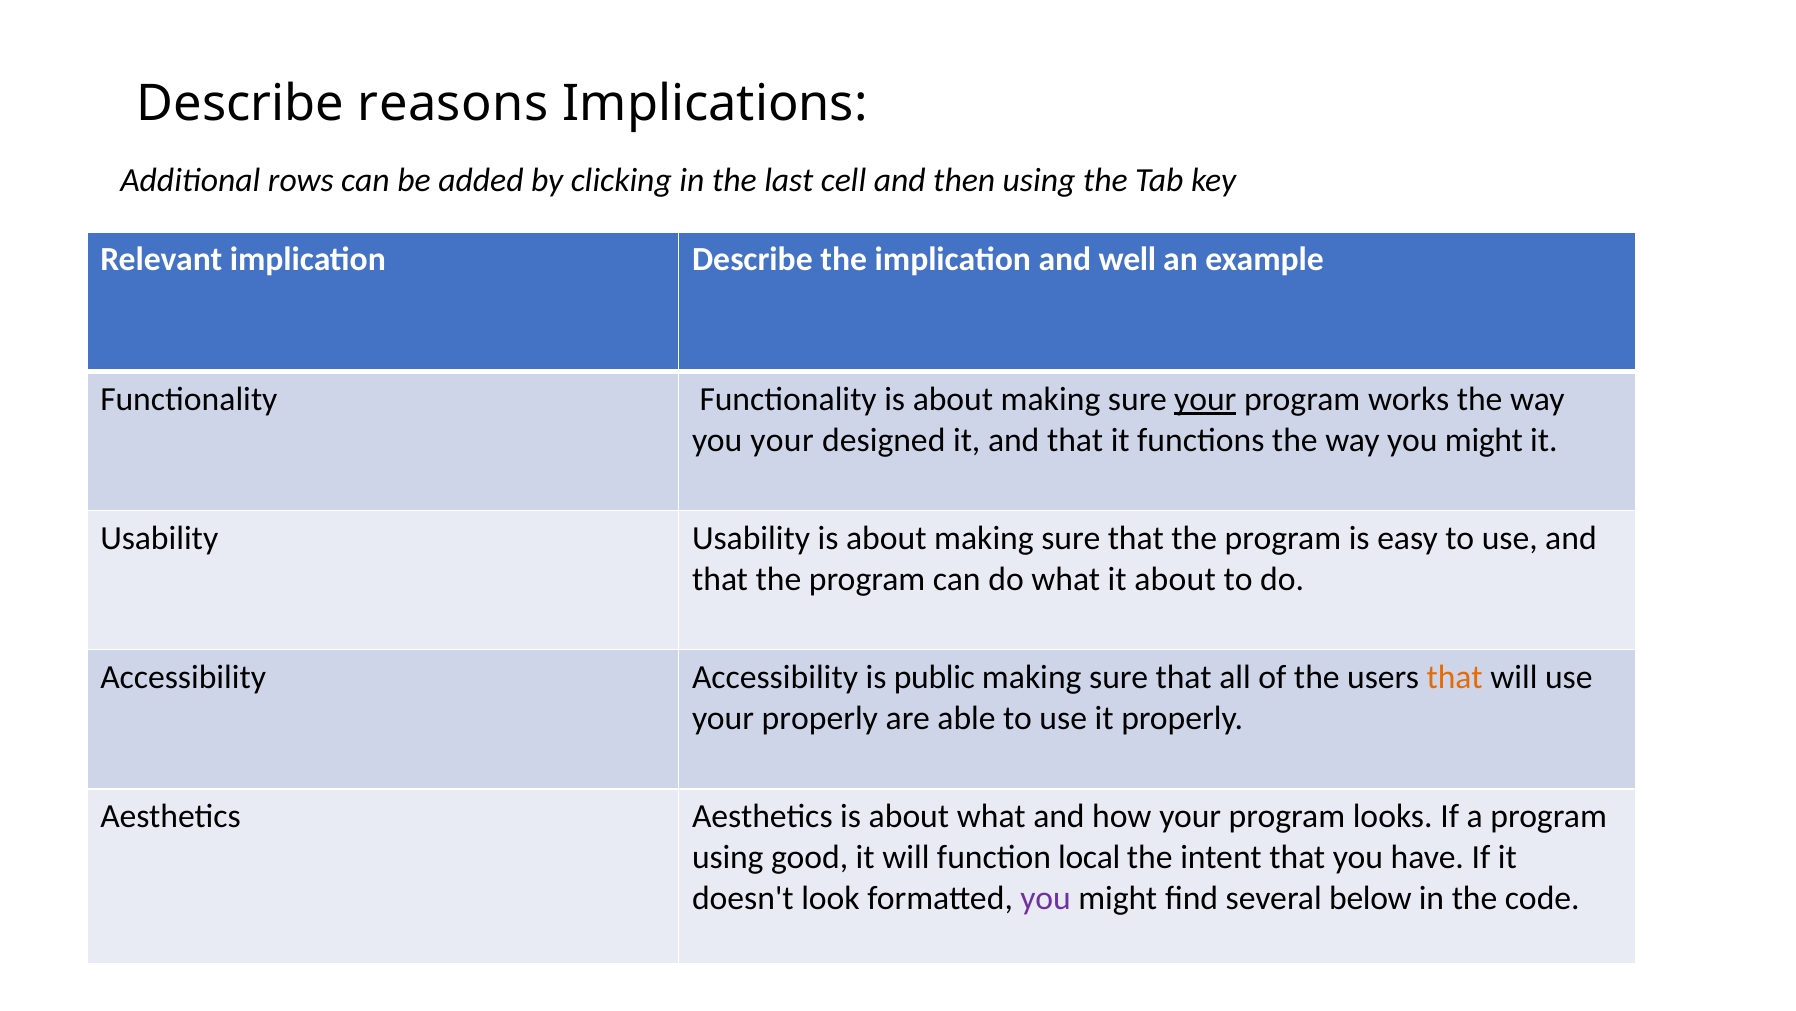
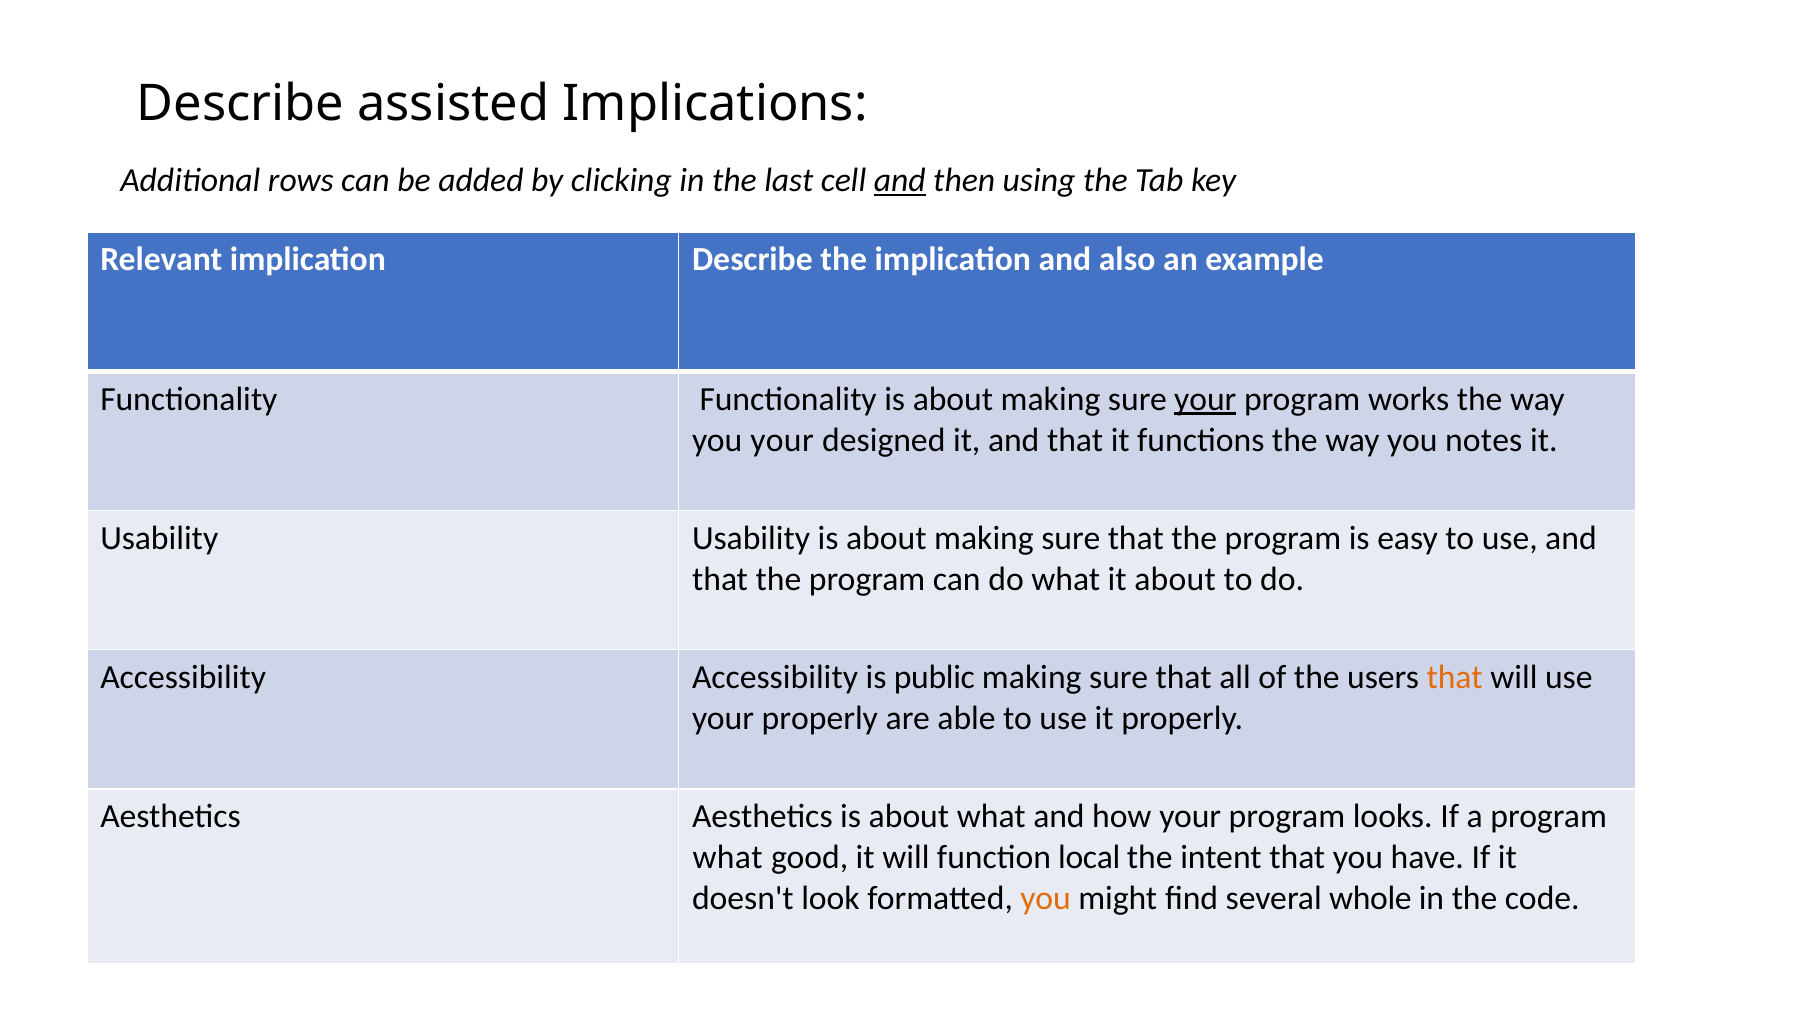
reasons: reasons -> assisted (453, 103)
and underline: none -> present (900, 181)
well: well -> also (1127, 260)
way you might: might -> notes (1484, 440)
using: using -> what (728, 857)
you colour: purple -> orange (1046, 898)
below: below -> whole (1370, 898)
